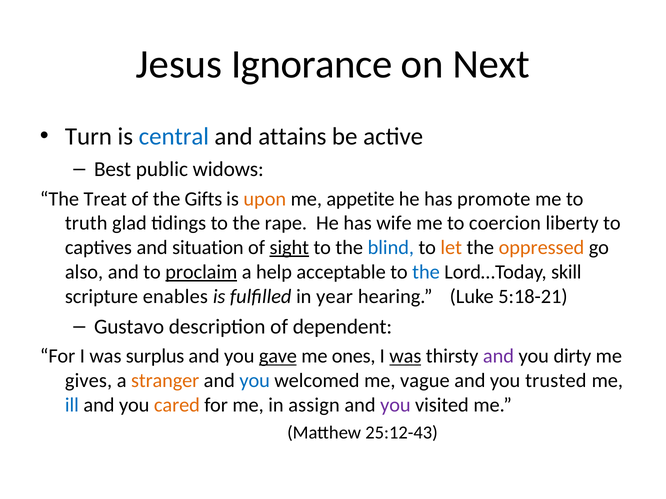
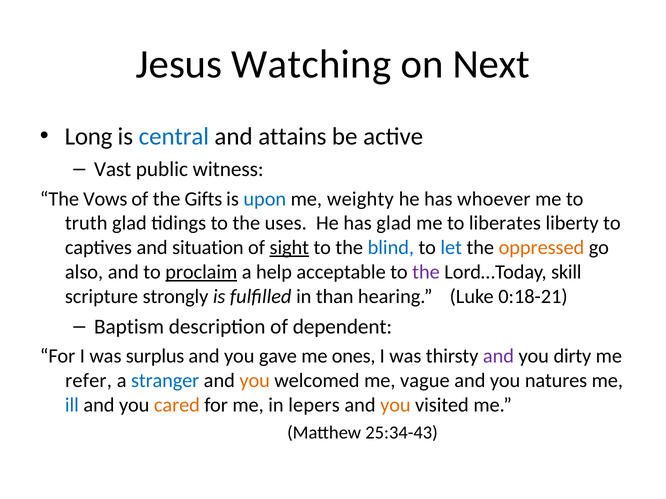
Ignorance: Ignorance -> Watching (311, 64)
Turn: Turn -> Long (89, 137)
Best: Best -> Vast (113, 169)
widows: widows -> witness (228, 169)
Treat: Treat -> Vows (105, 199)
upon colour: orange -> blue (265, 199)
appetite: appetite -> weighty (360, 199)
promote: promote -> whoever (494, 199)
rape: rape -> uses (286, 223)
has wife: wife -> glad (394, 223)
coercion: coercion -> liberates (505, 223)
let colour: orange -> blue (451, 248)
the colour: blue -> purple (426, 272)
enables: enables -> strongly (176, 297)
year: year -> than (335, 297)
5:18-21: 5:18-21 -> 0:18-21 (533, 297)
Gustavo: Gustavo -> Baptism (129, 327)
gave underline: present -> none (278, 357)
was underline: present -> none (405, 357)
gives: gives -> refer (89, 381)
stranger colour: orange -> blue (165, 381)
you colour: blue -> orange (255, 381)
trusted: trusted -> natures (556, 381)
assign: assign -> lepers (314, 405)
you colour: purple -> orange (395, 405)
25:12-43: 25:12-43 -> 25:34-43 (402, 433)
